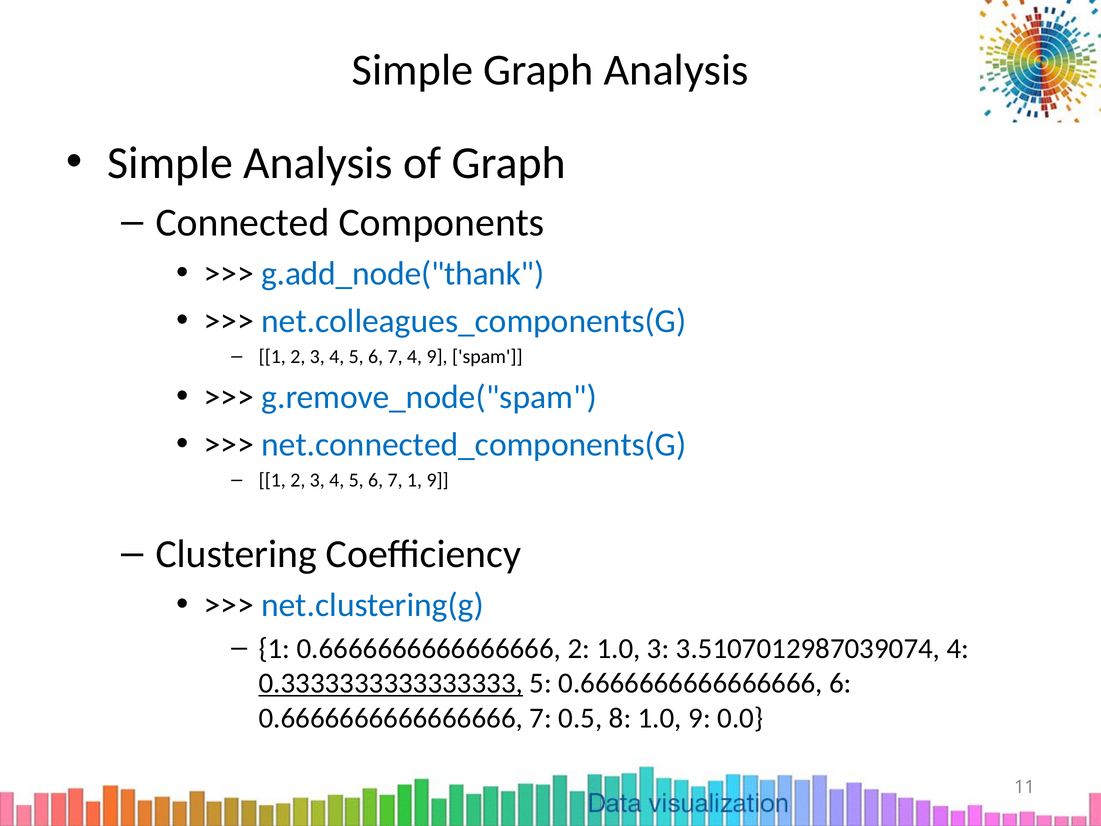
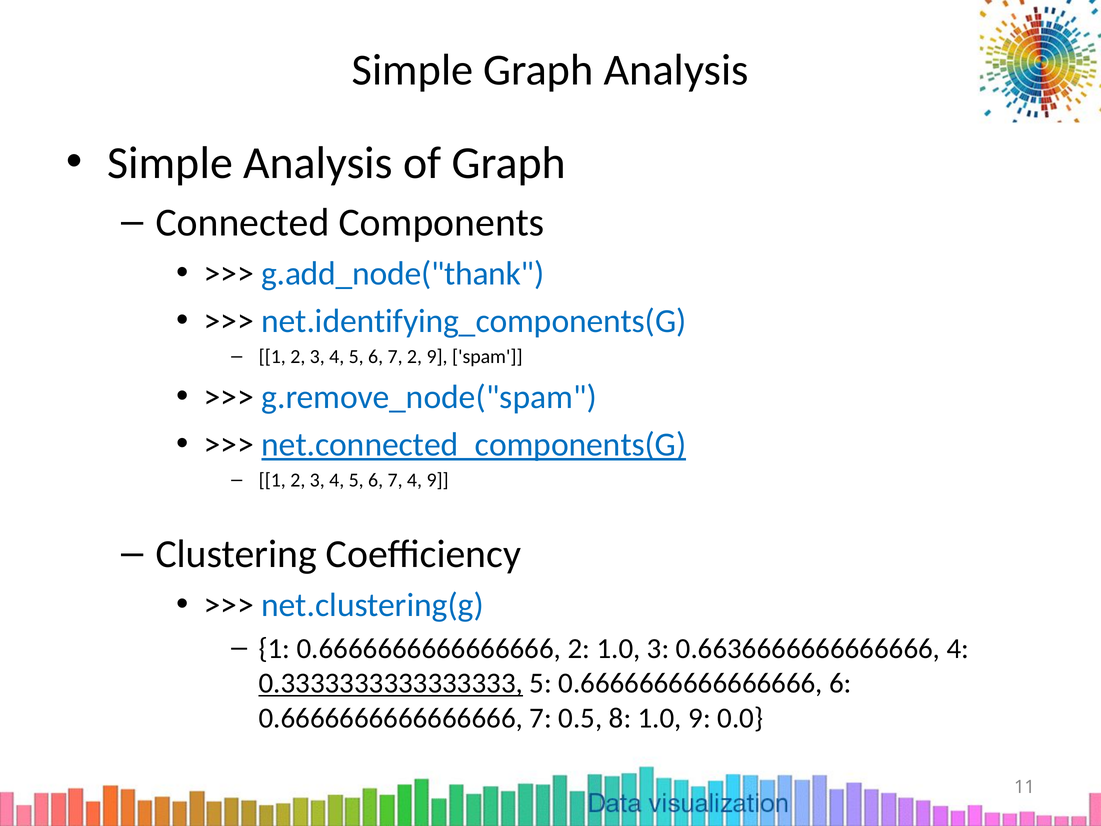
net.colleagues_components(G: net.colleagues_components(G -> net.identifying_components(G (474, 321)
7 4: 4 -> 2 (415, 357)
net.connected_components(G underline: none -> present (474, 445)
7 1: 1 -> 4 (415, 480)
3.5107012987039074: 3.5107012987039074 -> 0.6636666666666666 (808, 648)
